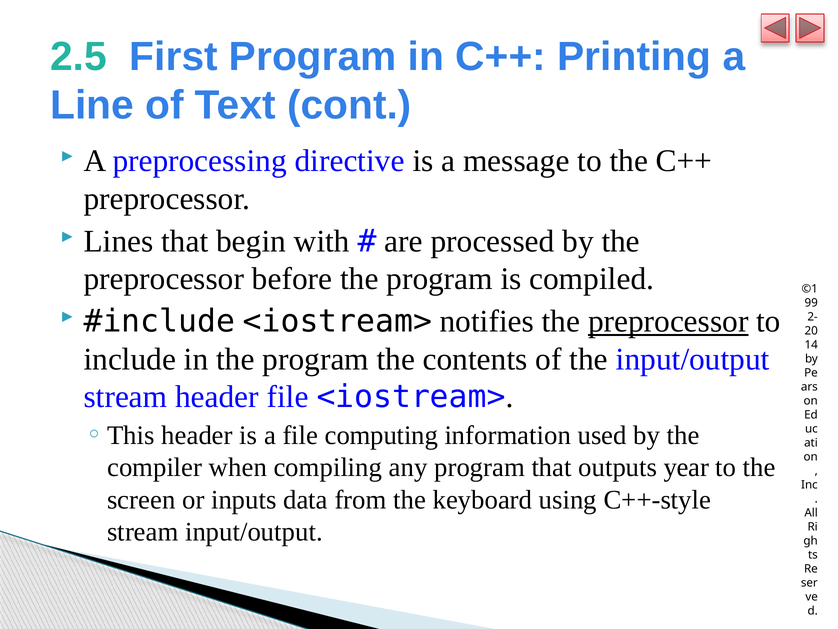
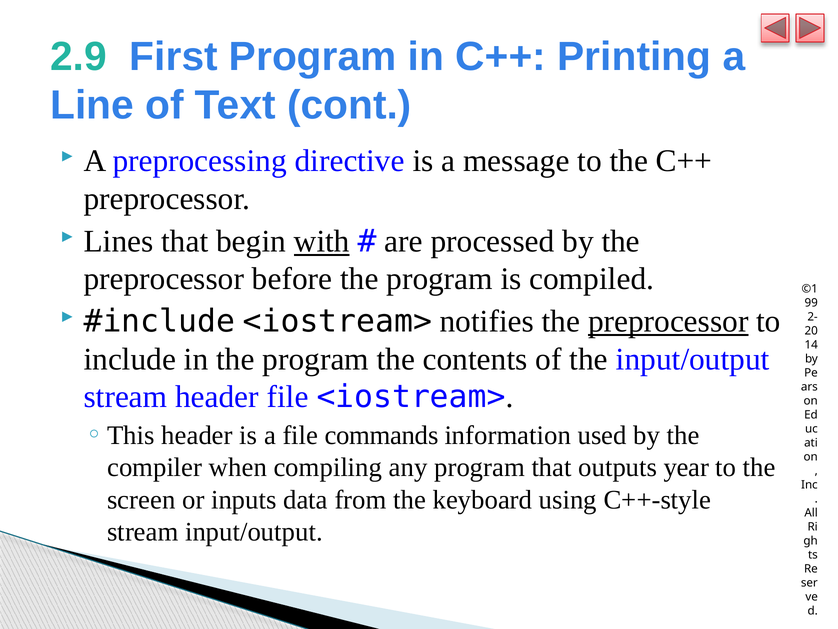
2.5: 2.5 -> 2.9 (78, 57)
with underline: none -> present (322, 241)
computing: computing -> commands (382, 435)
